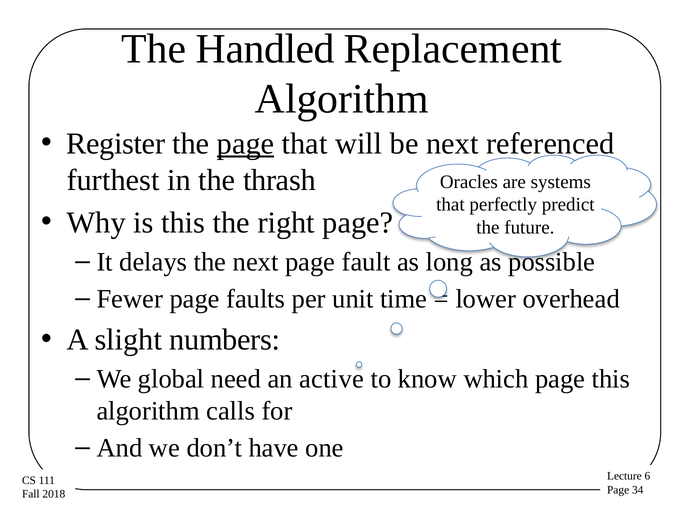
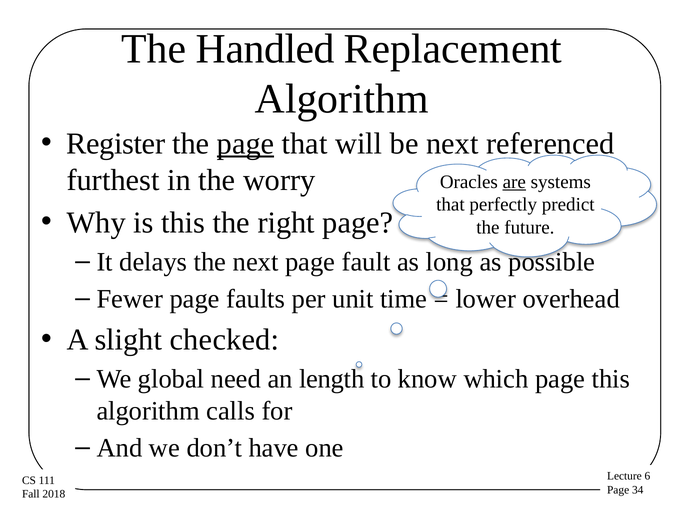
thrash: thrash -> worry (279, 180)
are underline: none -> present (514, 182)
numbers: numbers -> checked (224, 340)
active: active -> length (332, 379)
